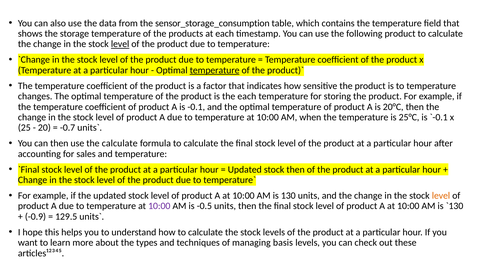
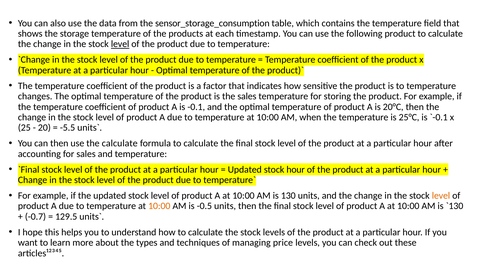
temperature underline: present -> none (215, 70)
the each: each -> sales (247, 96)
-0.7: -0.7 -> -5.5 (68, 128)
stock then: then -> hour (296, 169)
10:00 colour: purple -> orange (159, 206)
-0.9: -0.9 -> -0.7 (35, 216)
basis: basis -> price (283, 242)
